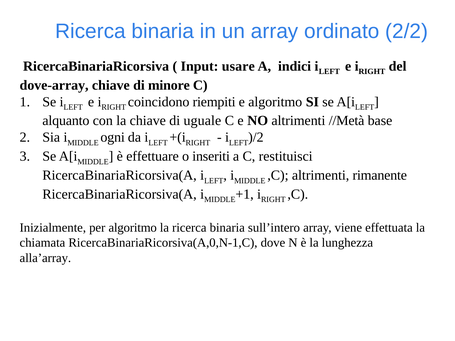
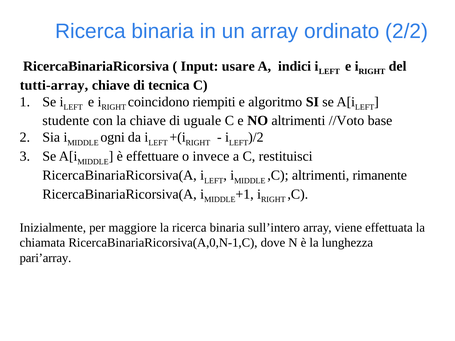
dove-array: dove-array -> tutti-array (54, 85)
minore: minore -> tecnica (169, 85)
alquanto: alquanto -> studente (66, 121)
//Metà: //Metà -> //Voto (347, 121)
inseriti: inseriti -> invece (211, 156)
per algoritmo: algoritmo -> maggiore (133, 228)
alla’array: alla’array -> pari’array (45, 258)
